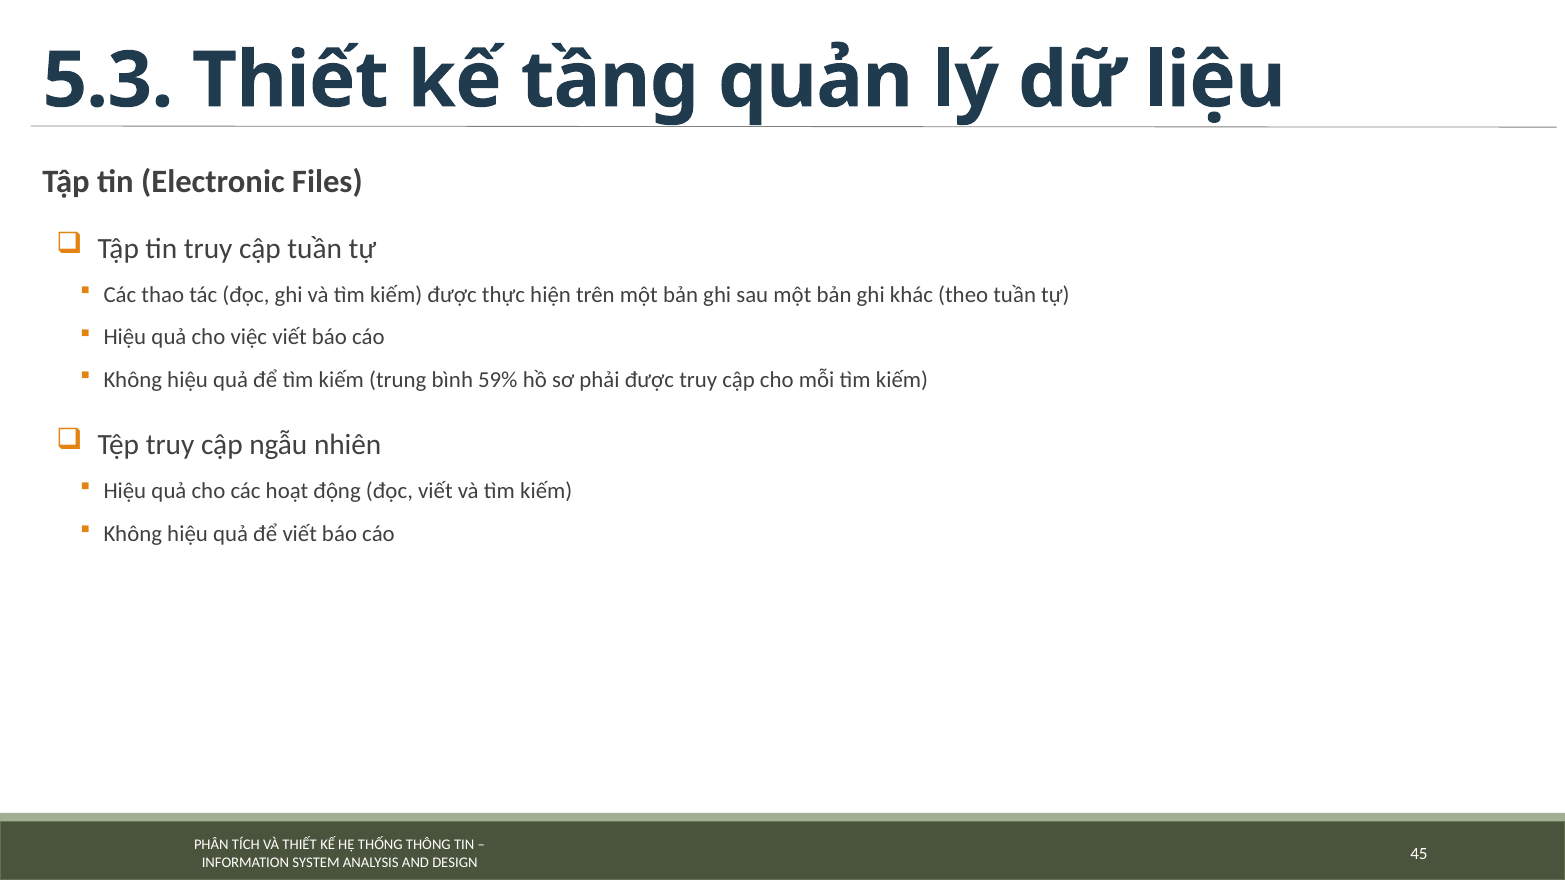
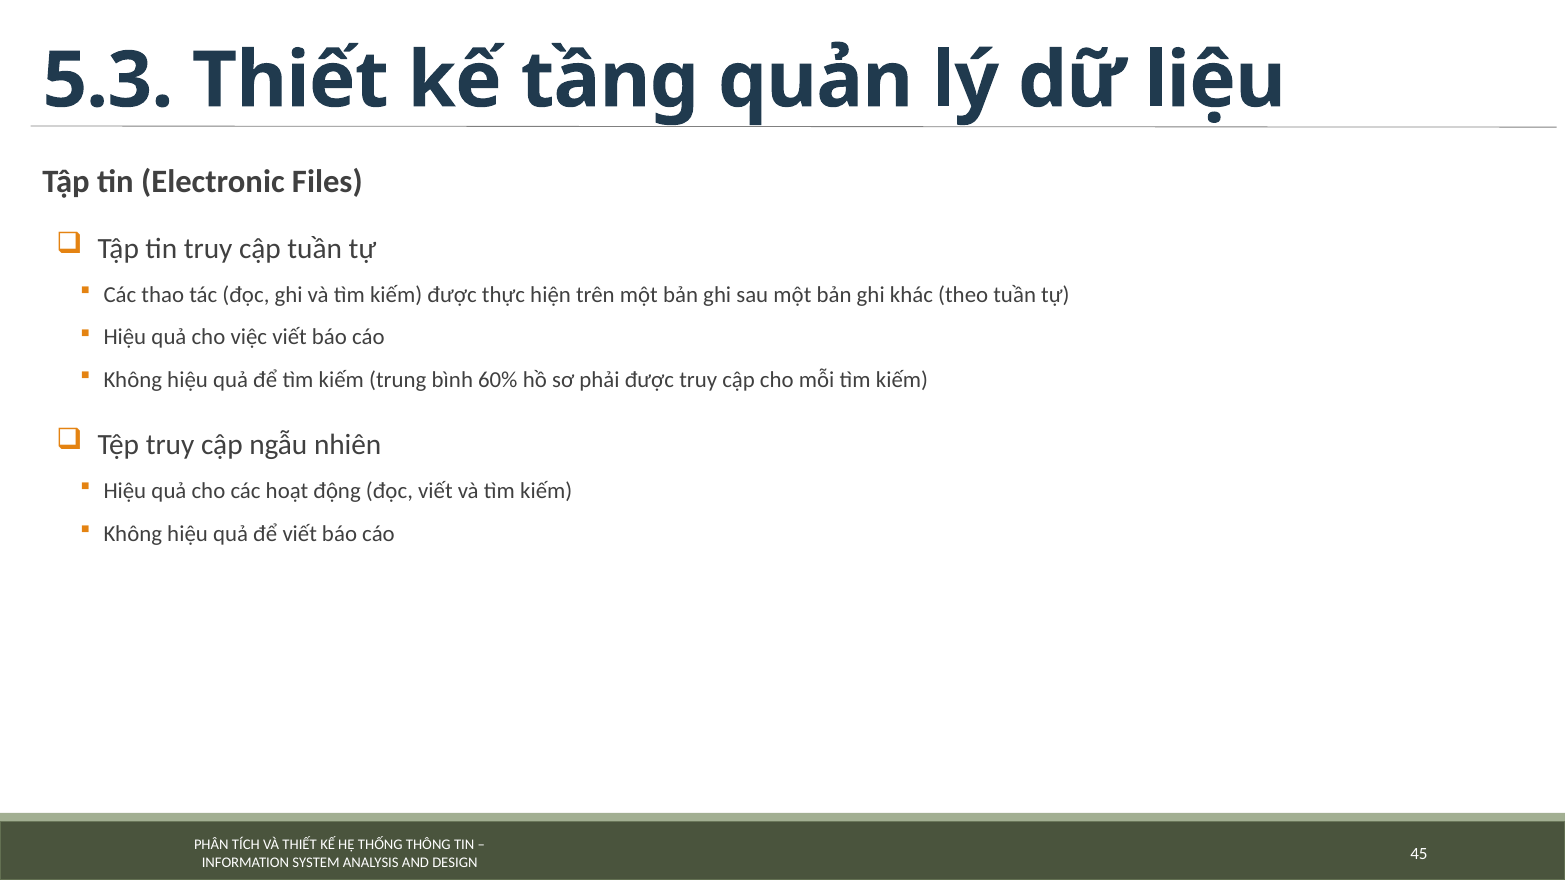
59%: 59% -> 60% (498, 380)
